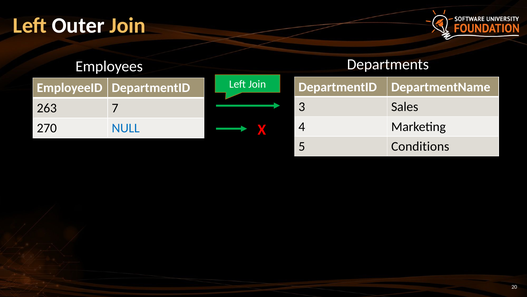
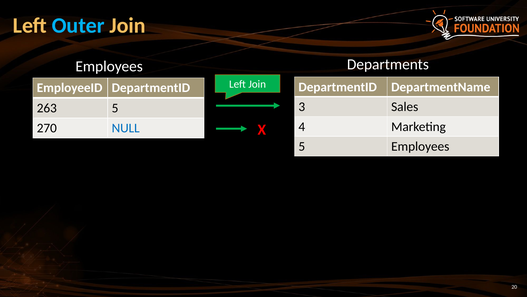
Outer colour: white -> light blue (78, 26)
263 7: 7 -> 5 (115, 108)
5 Conditions: Conditions -> Employees (420, 146)
